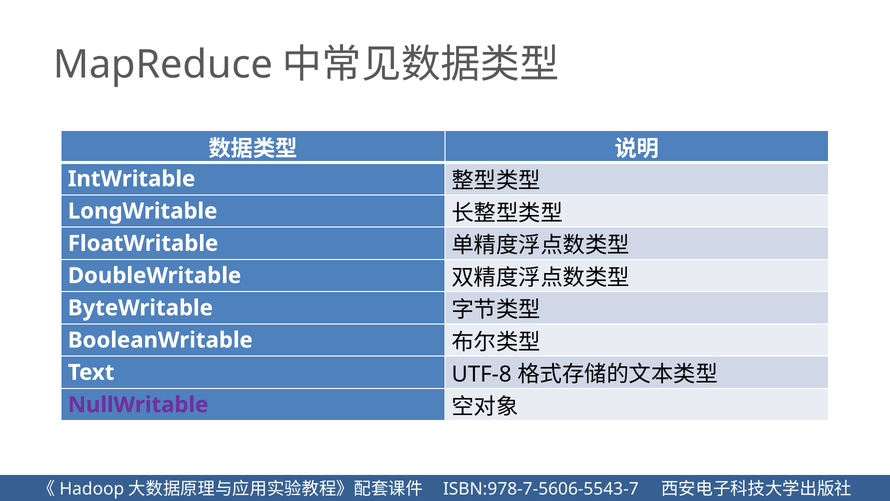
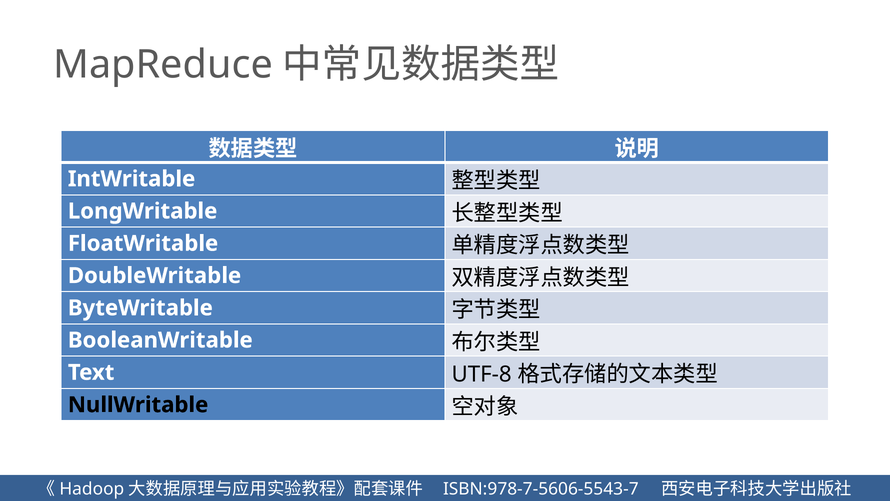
NullWritable colour: purple -> black (138, 405)
